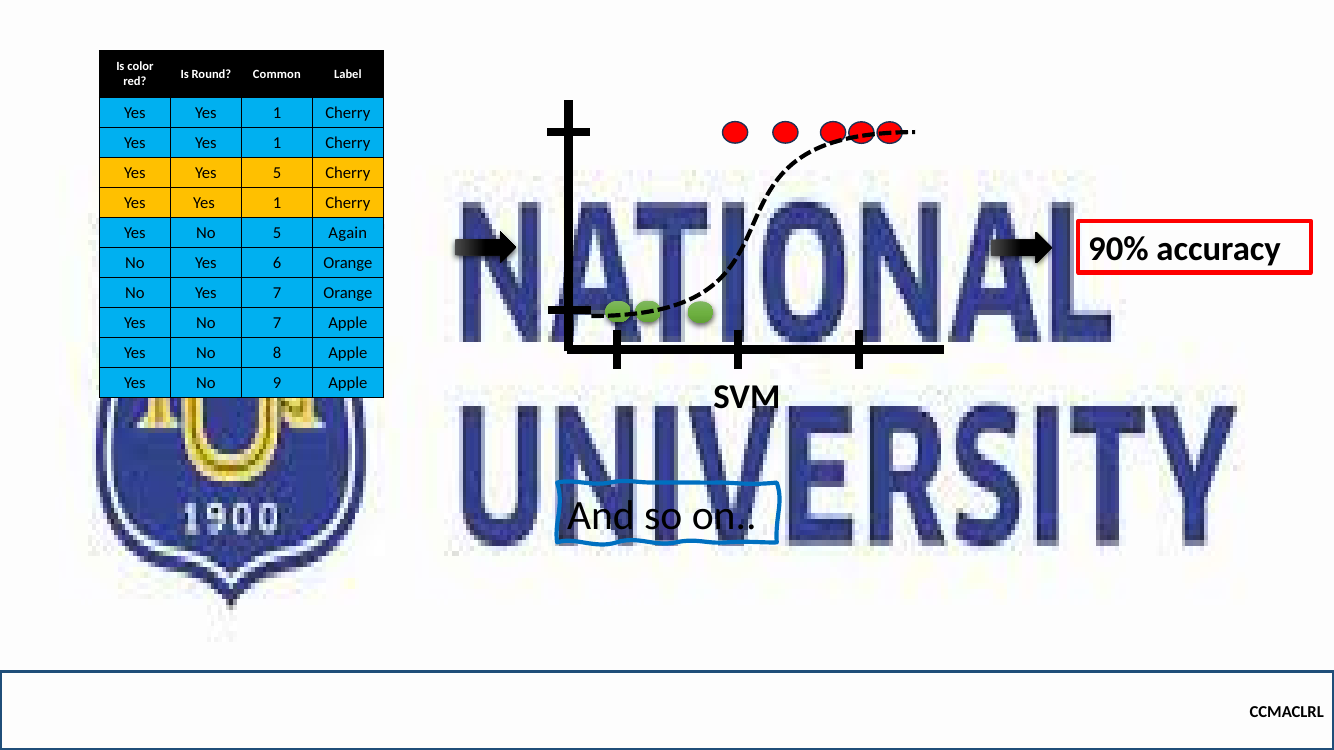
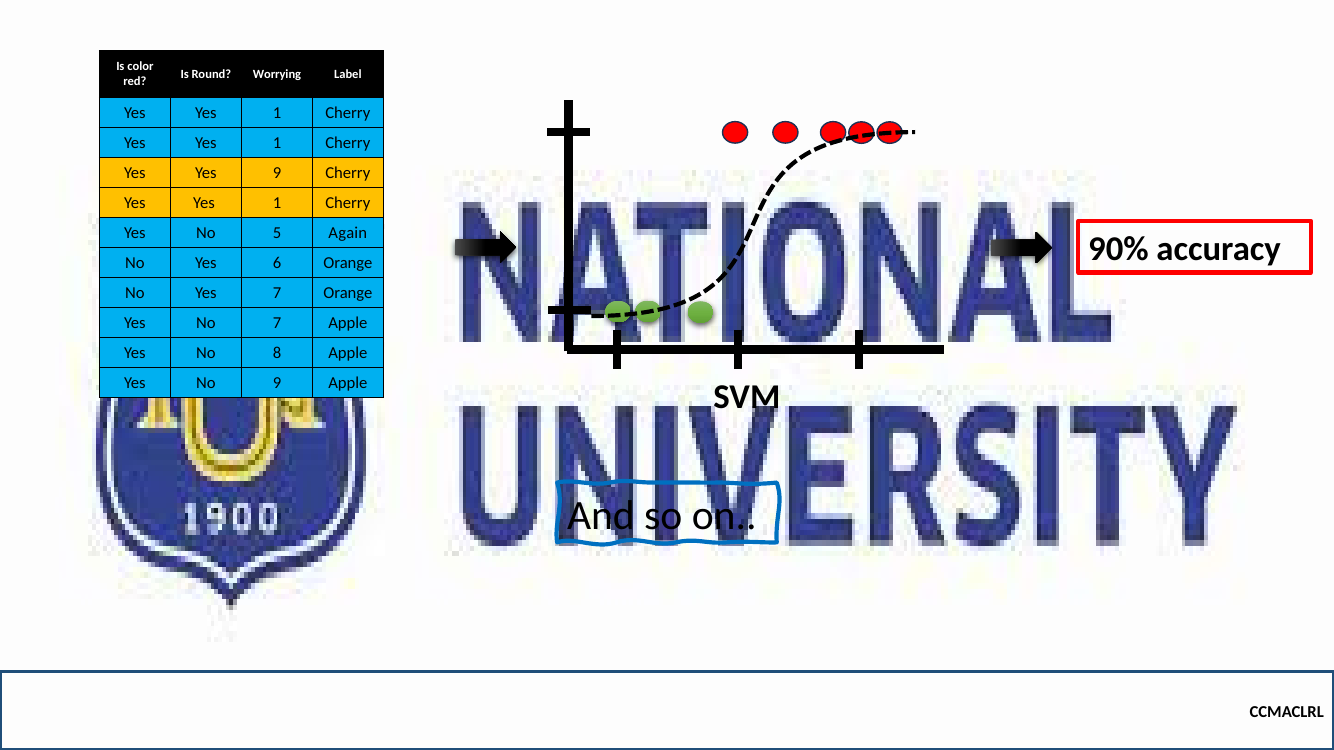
Common: Common -> Worrying (277, 74)
Yes 5: 5 -> 9 (277, 173)
